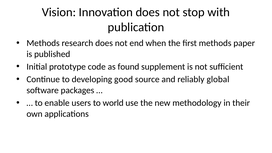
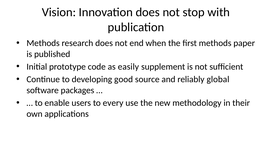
found: found -> easily (128, 67)
world: world -> every (113, 103)
